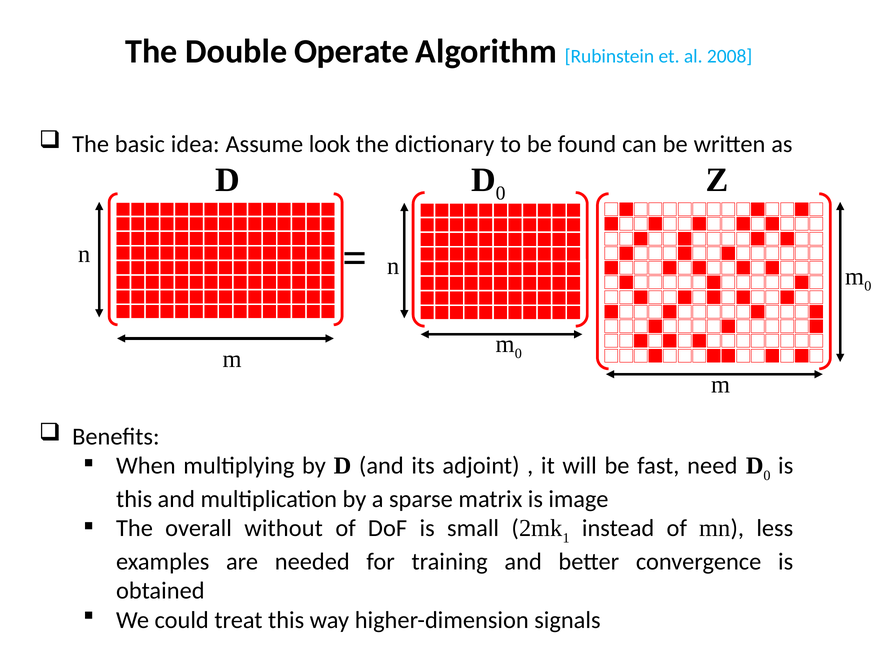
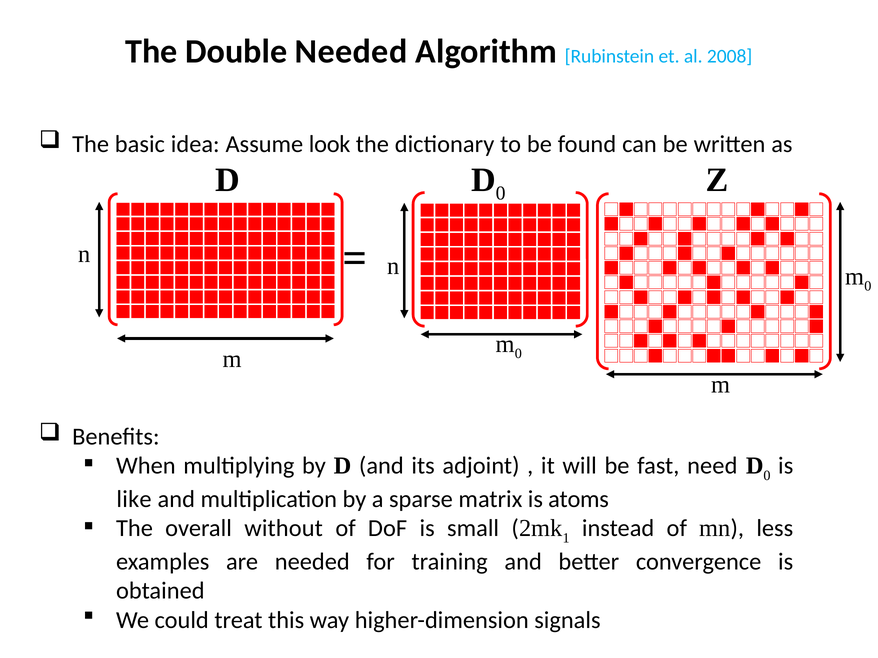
Double Operate: Operate -> Needed (351, 52)
this: this -> like (134, 500)
image: image -> atoms (579, 500)
